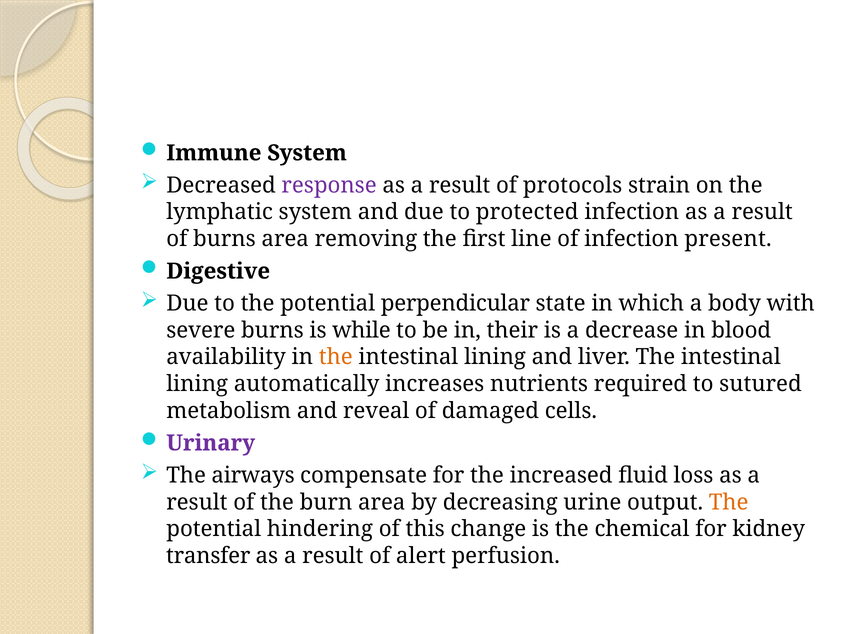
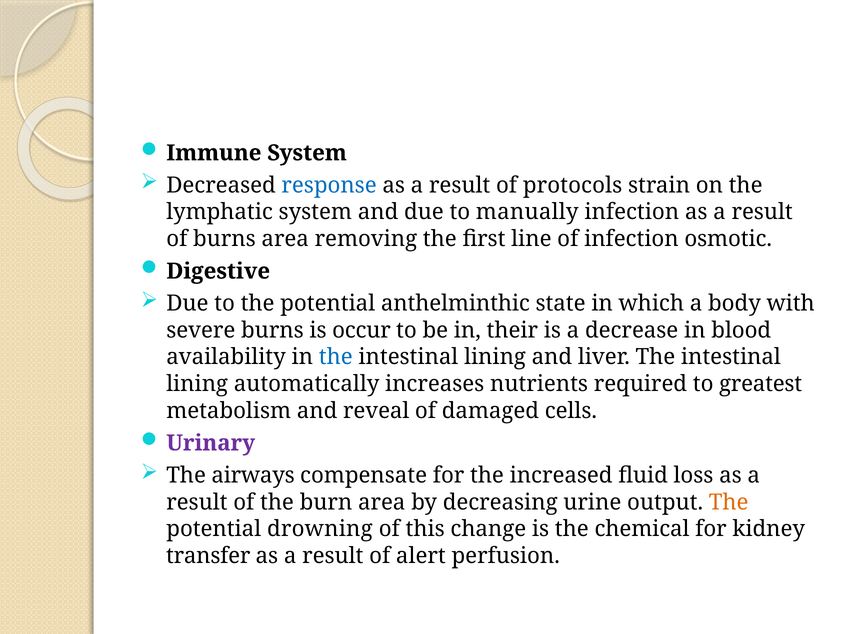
response colour: purple -> blue (329, 185)
protected: protected -> manually (527, 212)
present: present -> osmotic (728, 239)
perpendicular: perpendicular -> anthelminthic (455, 303)
while: while -> occur (361, 330)
the colour: orange -> blue (336, 357)
sutured: sutured -> greatest (761, 384)
hindering: hindering -> drowning (320, 529)
